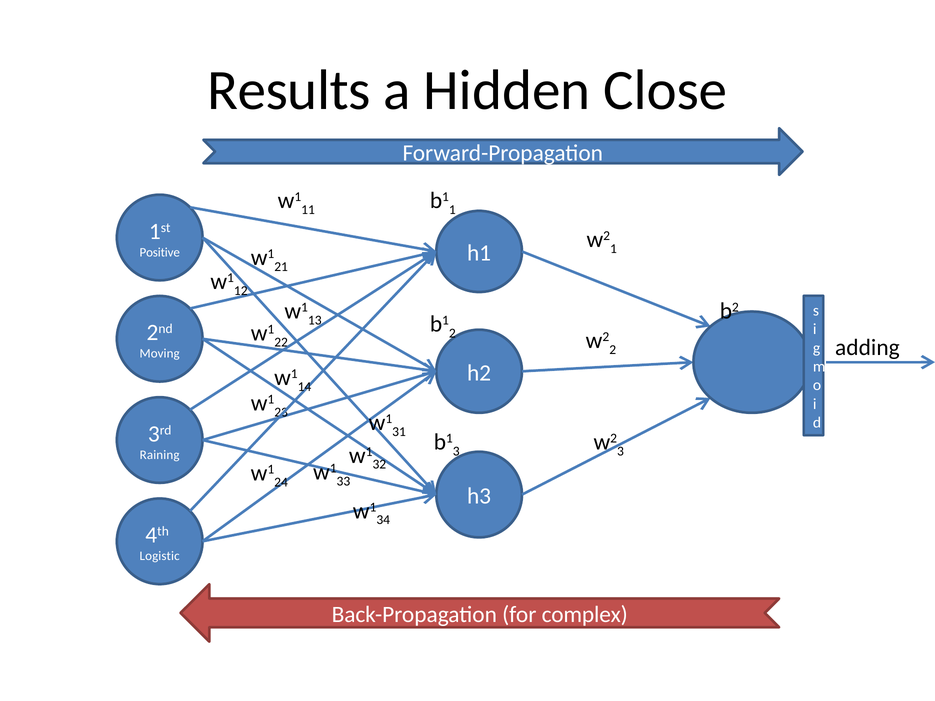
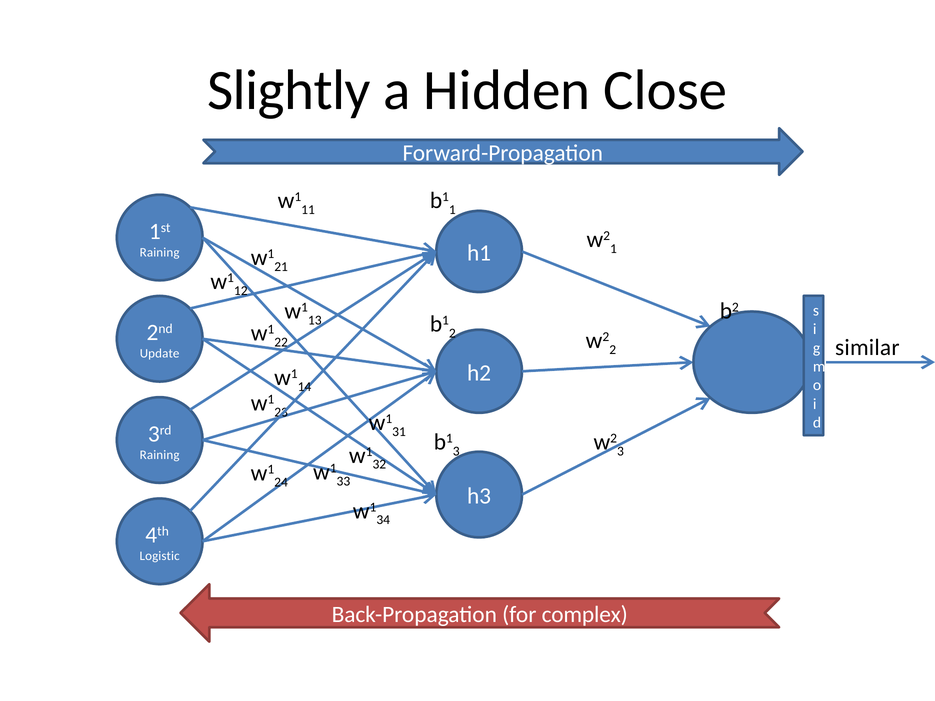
Results: Results -> Slightly (289, 91)
Positive: Positive -> Raining (160, 253)
adding: adding -> similar (867, 347)
Moving: Moving -> Update (160, 354)
